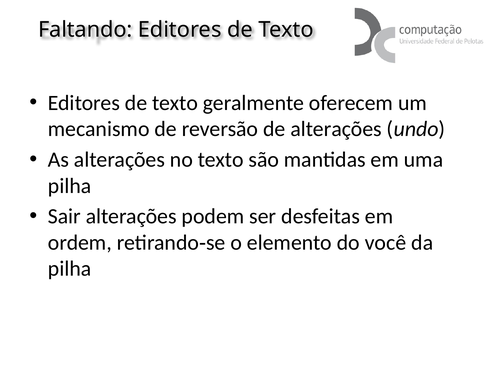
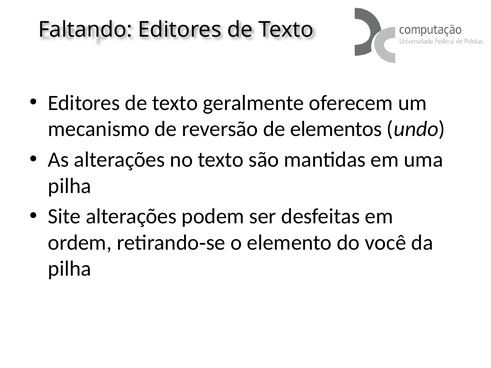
de alterações: alterações -> elementos (336, 129)
Sair: Sair -> Site (64, 217)
